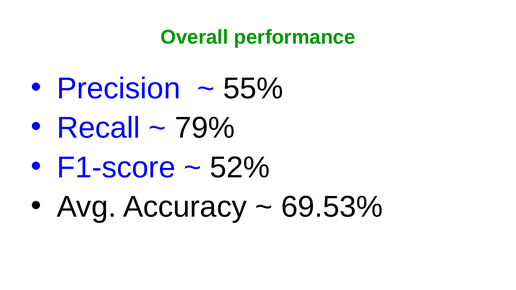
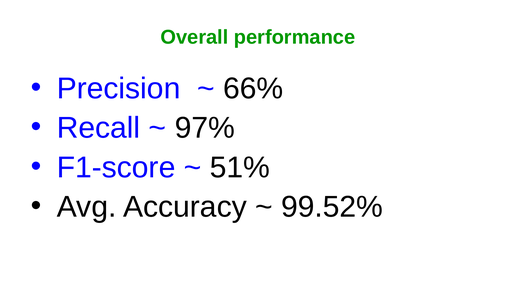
55%: 55% -> 66% (253, 89)
79%: 79% -> 97% (205, 128)
52%: 52% -> 51% (240, 168)
69.53%: 69.53% -> 99.52% (332, 207)
